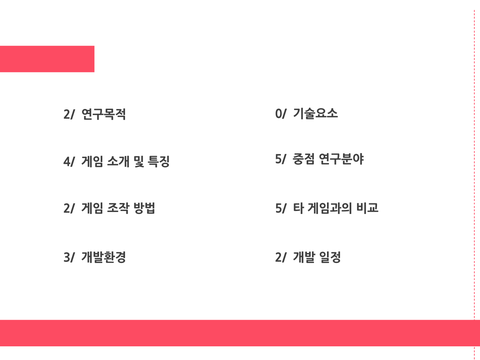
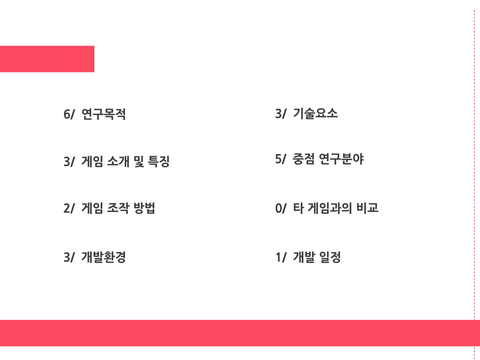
0/: 0/ -> 3/ (281, 114)
2/: 2/ -> 6/ (69, 115)
4/: 4/ -> 3/ (69, 162)
5/: 5/ -> 0/ (281, 209)
2/: 2/ -> 1/ (281, 258)
